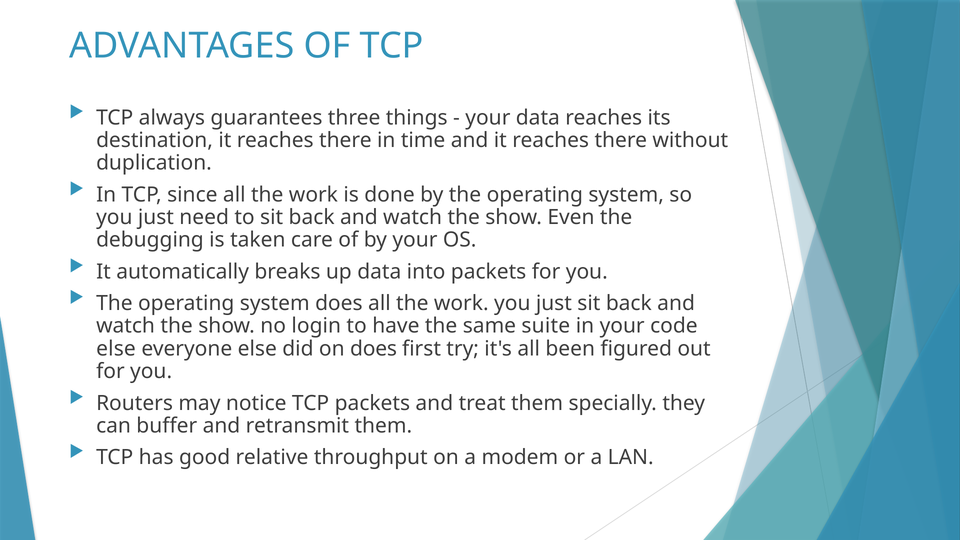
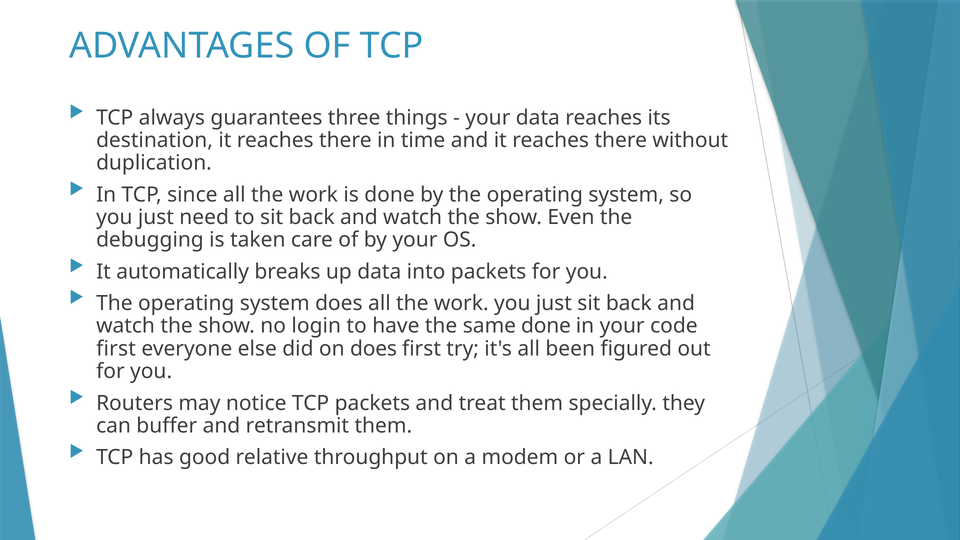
same suite: suite -> done (546, 326)
else: else -> first (116, 349)
